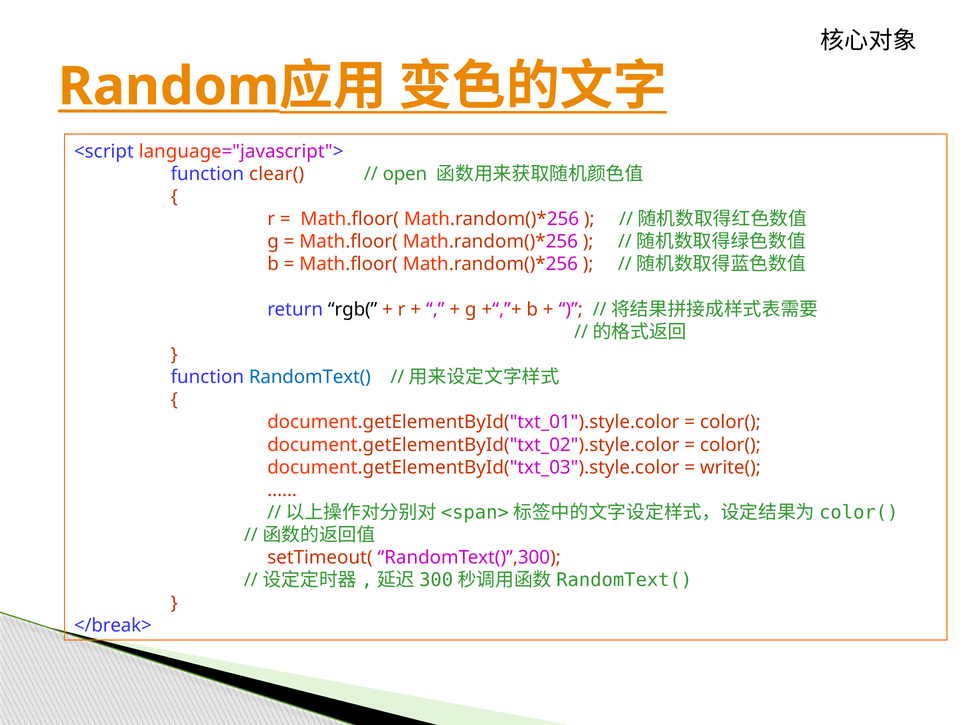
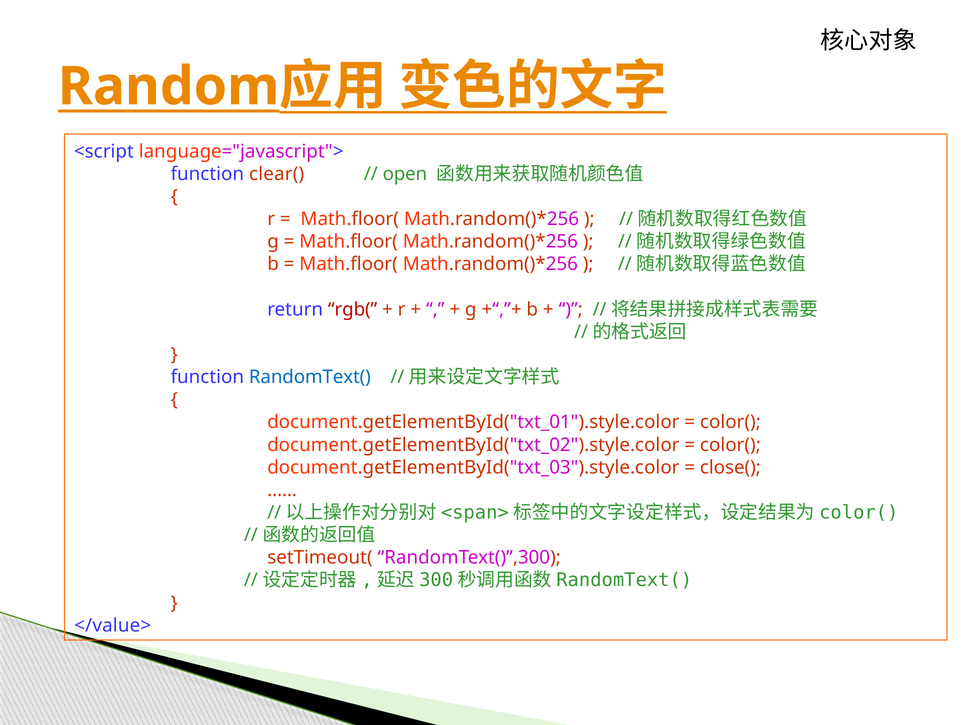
rgb( colour: black -> red (353, 309)
write(: write( -> close( (730, 467)
</break>: </break> -> </value> (113, 625)
